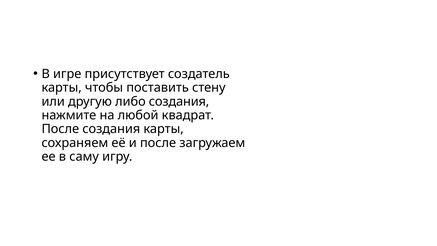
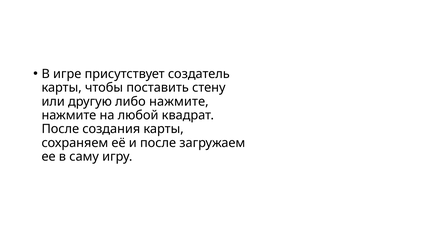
либо создания: создания -> нажмите (179, 101)
